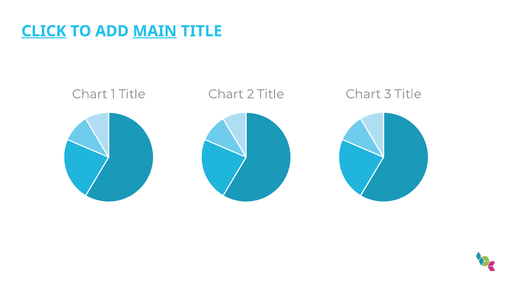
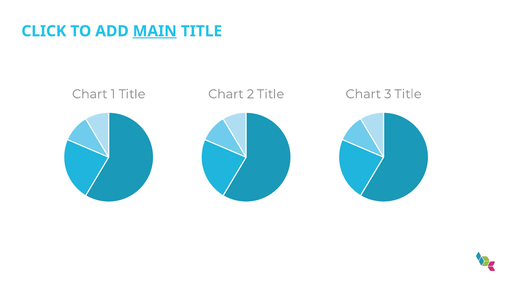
CLICK underline: present -> none (44, 31)
